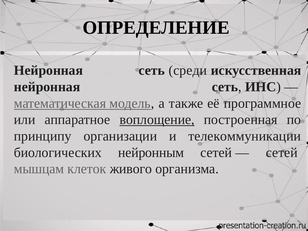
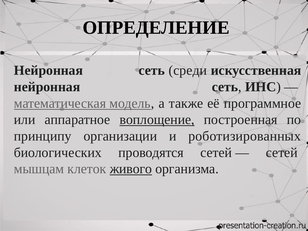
телекоммуникации: телекоммуникации -> роботизированных (245, 136)
нейронным: нейронным -> проводятся (151, 153)
живого underline: none -> present (131, 169)
